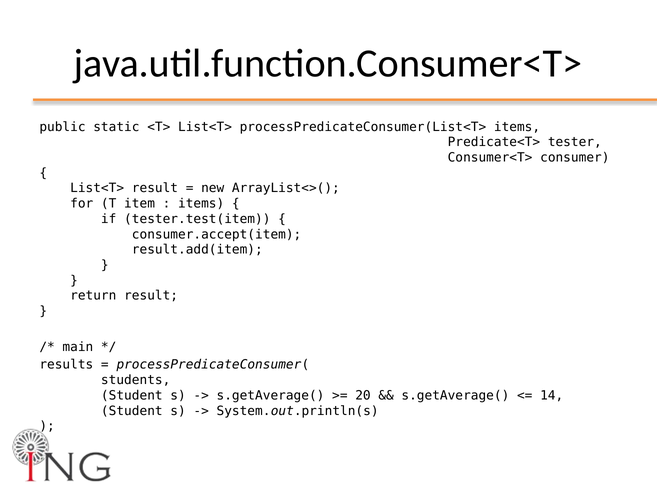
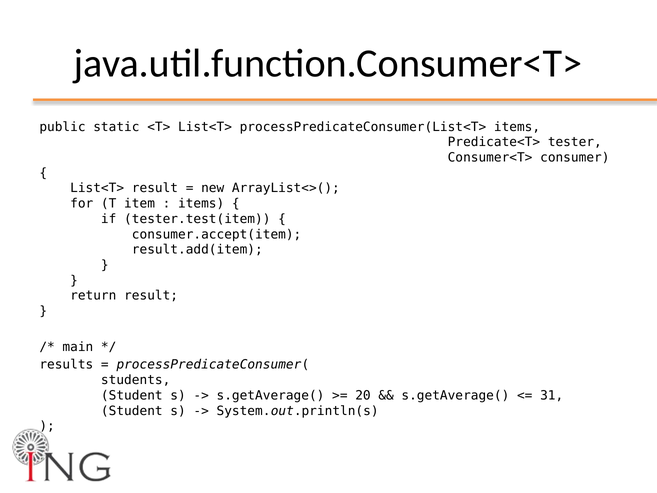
14: 14 -> 31 (552, 395)
